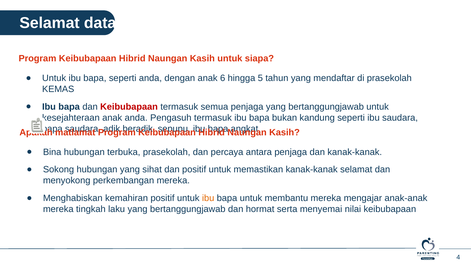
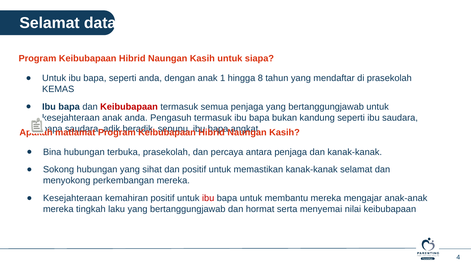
6: 6 -> 1 (223, 78)
5: 5 -> 8 (260, 78)
Menghabiskan: Menghabiskan -> Kesejahteraan (73, 198)
ibu colour: orange -> red (208, 198)
